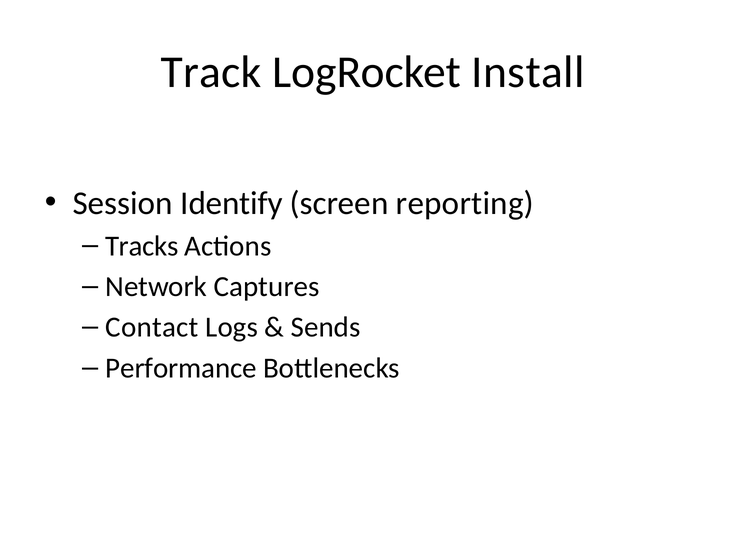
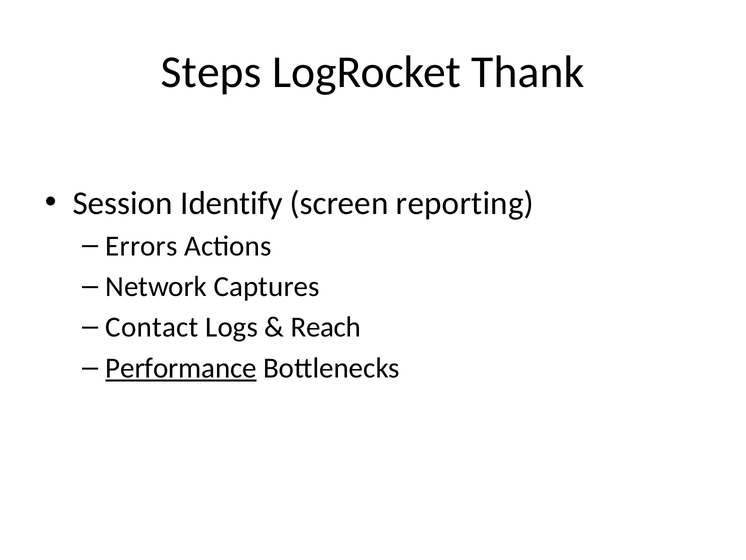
Track: Track -> Steps (211, 72)
Install: Install -> Thank (528, 72)
Tracks: Tracks -> Errors (142, 246)
Sends: Sends -> Reach (326, 327)
Performance underline: none -> present (181, 368)
